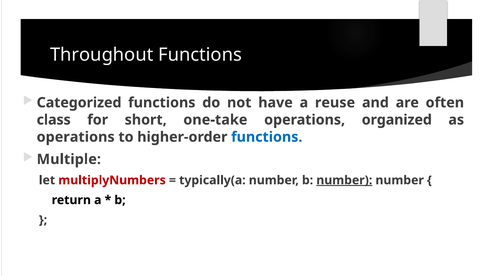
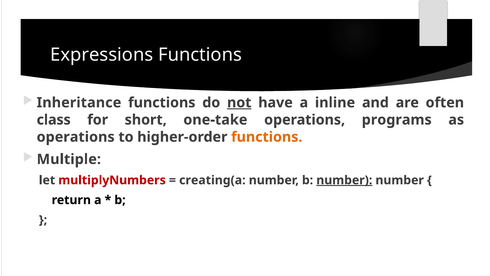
Throughout: Throughout -> Expressions (102, 55)
Categorized: Categorized -> Inheritance (79, 102)
not underline: none -> present (239, 102)
reuse: reuse -> inline (335, 102)
organized: organized -> programs (397, 120)
functions colour: blue -> orange (267, 137)
typically(a: typically(a -> creating(a (212, 180)
